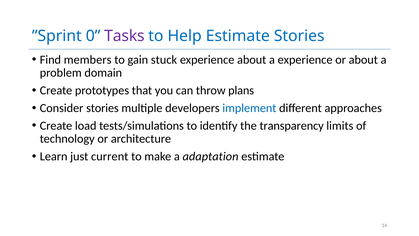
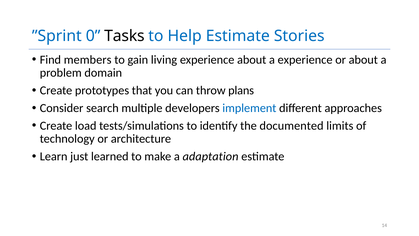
Tasks colour: purple -> black (124, 36)
stuck: stuck -> living (164, 60)
Consider stories: stories -> search (102, 108)
transparency: transparency -> documented (292, 126)
current: current -> learned (110, 156)
